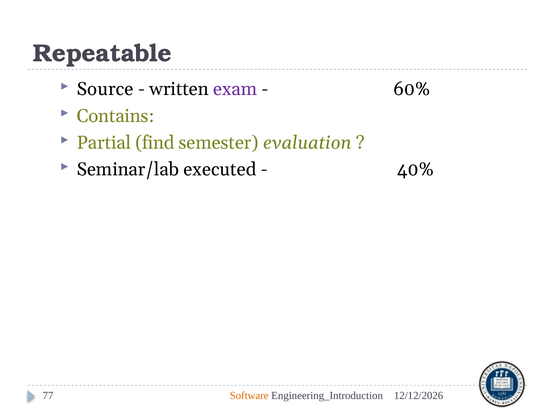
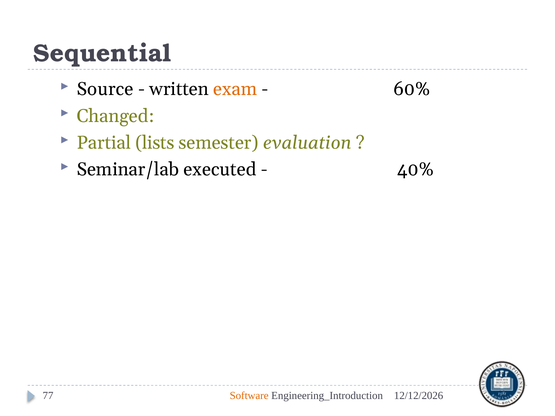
Repeatable: Repeatable -> Sequential (102, 54)
exam colour: purple -> orange (235, 89)
Contains: Contains -> Changed (115, 116)
find: find -> lists (155, 143)
